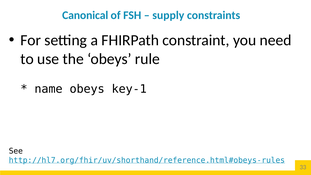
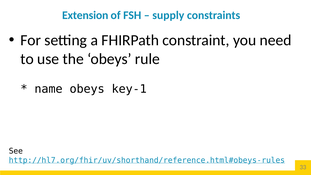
Canonical: Canonical -> Extension (85, 15)
